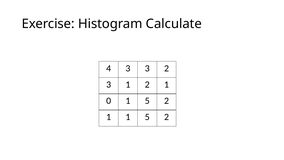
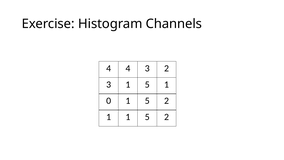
Calculate: Calculate -> Channels (174, 24)
4 3: 3 -> 4 (128, 68)
3 1 2: 2 -> 5 (147, 84)
